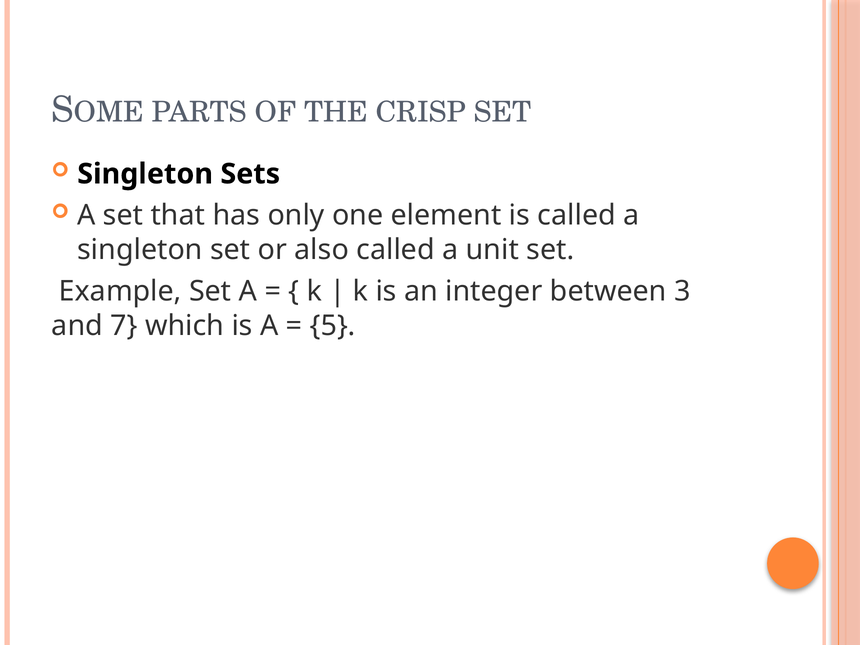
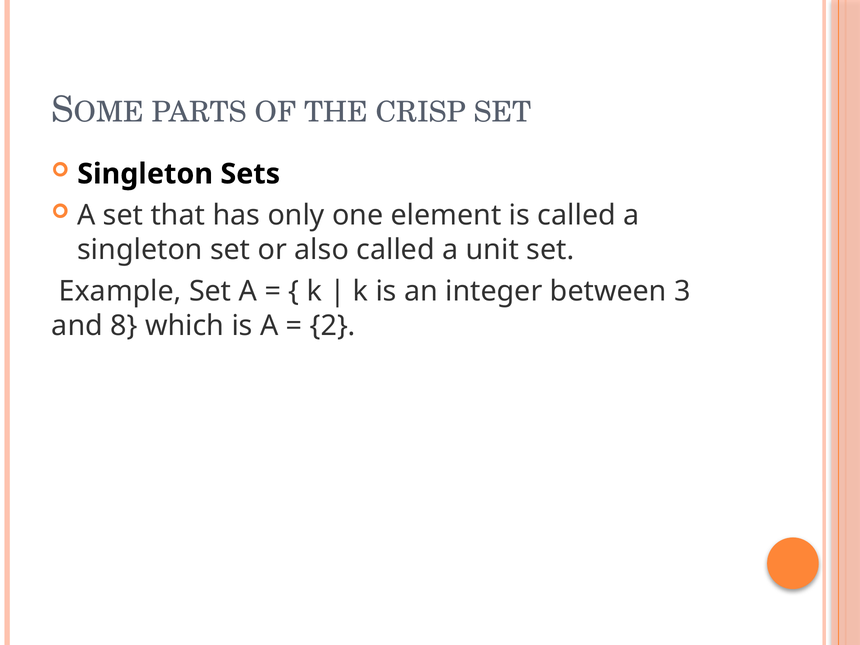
7: 7 -> 8 (124, 326)
5: 5 -> 2 (333, 326)
